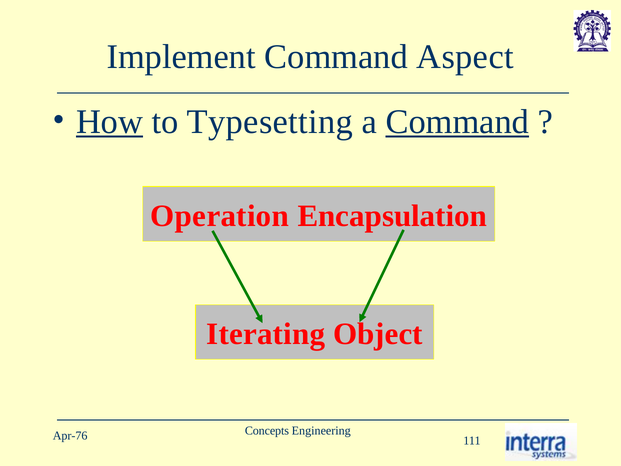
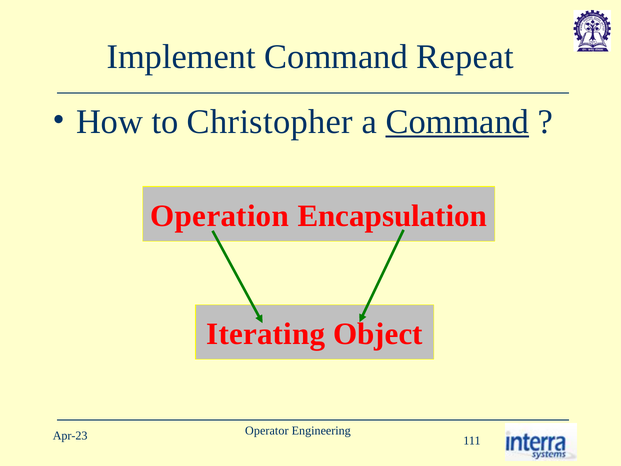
Aspect: Aspect -> Repeat (465, 57)
How underline: present -> none (110, 122)
Typesetting: Typesetting -> Christopher (270, 122)
Concepts: Concepts -> Operator (267, 431)
Apr-76: Apr-76 -> Apr-23 (70, 436)
